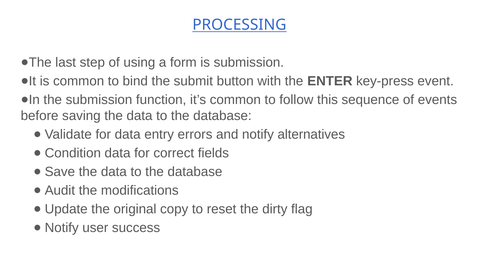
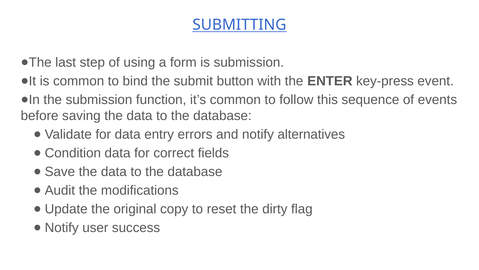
PROCESSING: PROCESSING -> SUBMITTING (239, 25)
